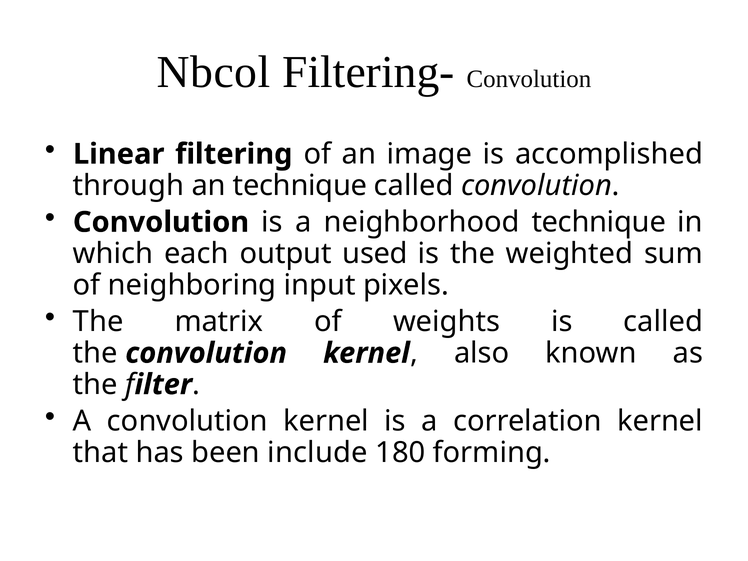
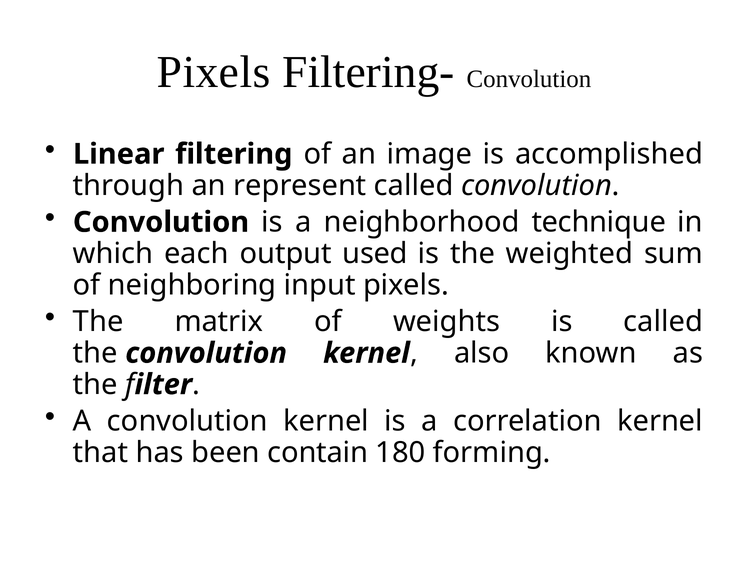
Nbcol: Nbcol -> Pixels (214, 72)
an technique: technique -> represent (300, 186)
include: include -> contain (318, 453)
